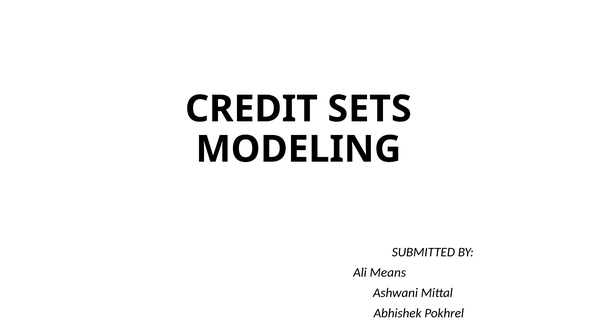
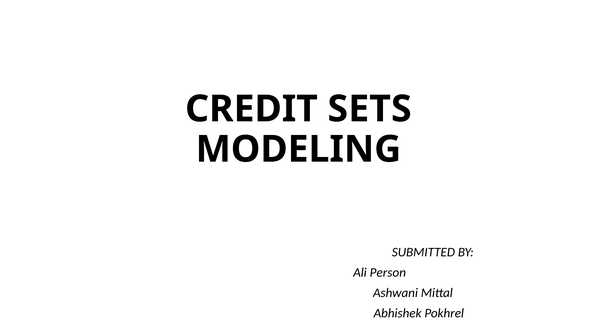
Means: Means -> Person (388, 272)
